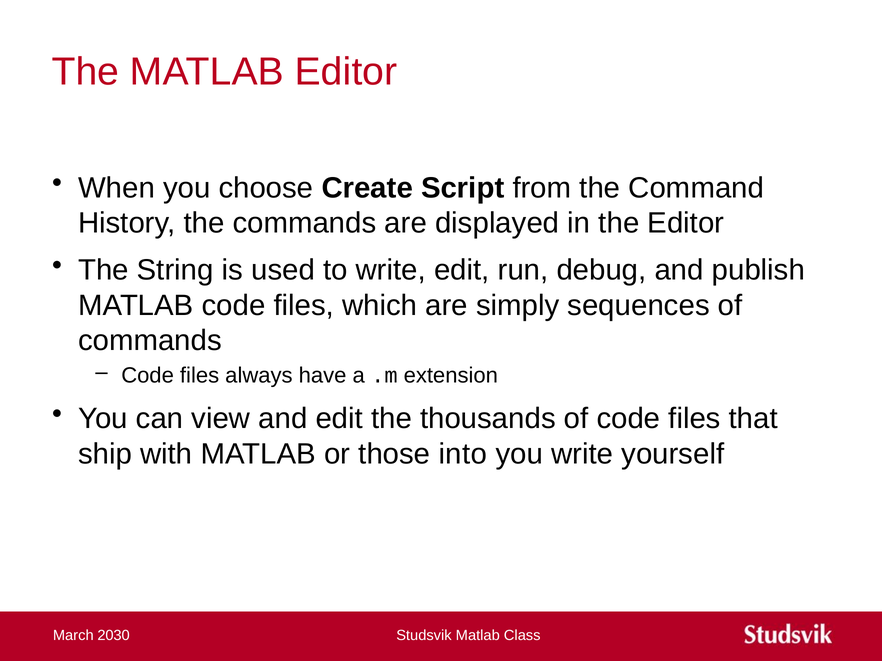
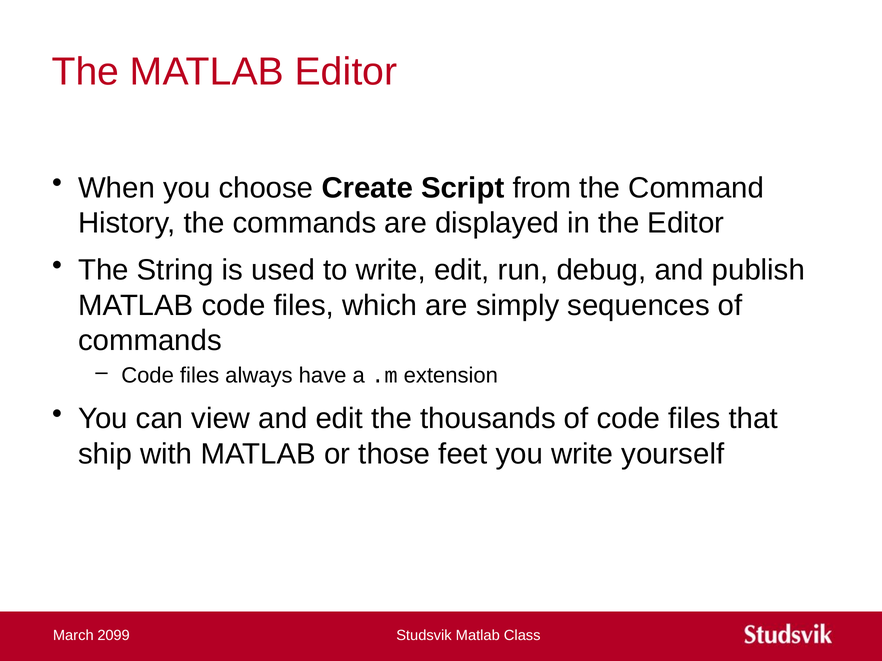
into: into -> feet (463, 454)
2030: 2030 -> 2099 (114, 636)
